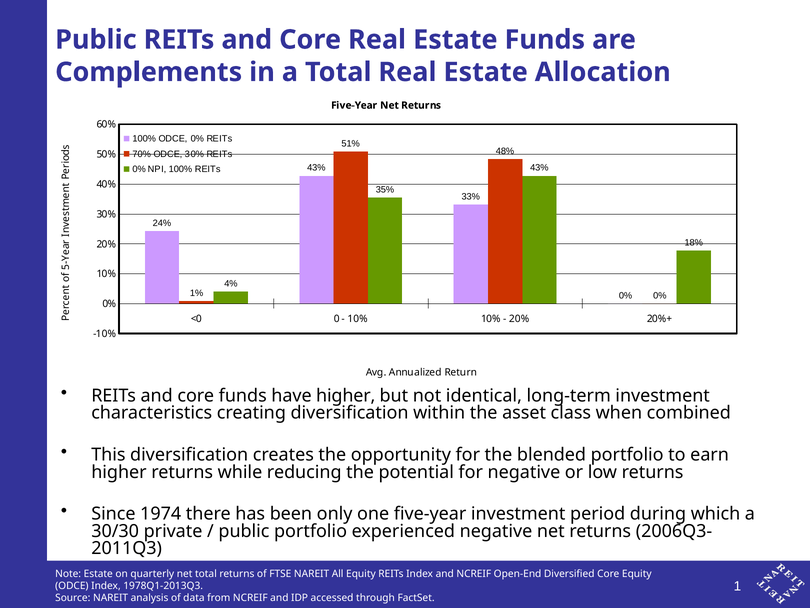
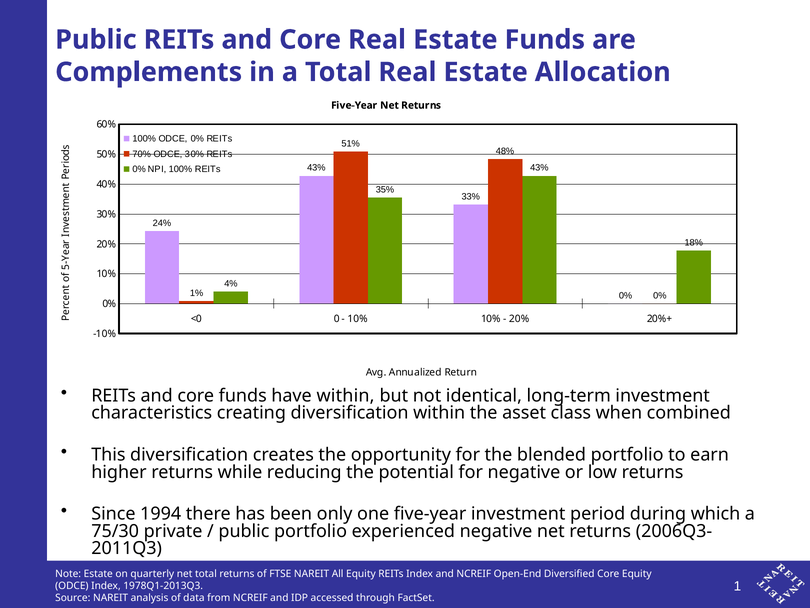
have higher: higher -> within (346, 395)
1974: 1974 -> 1994 (161, 513)
30/30: 30/30 -> 75/30 (115, 531)
